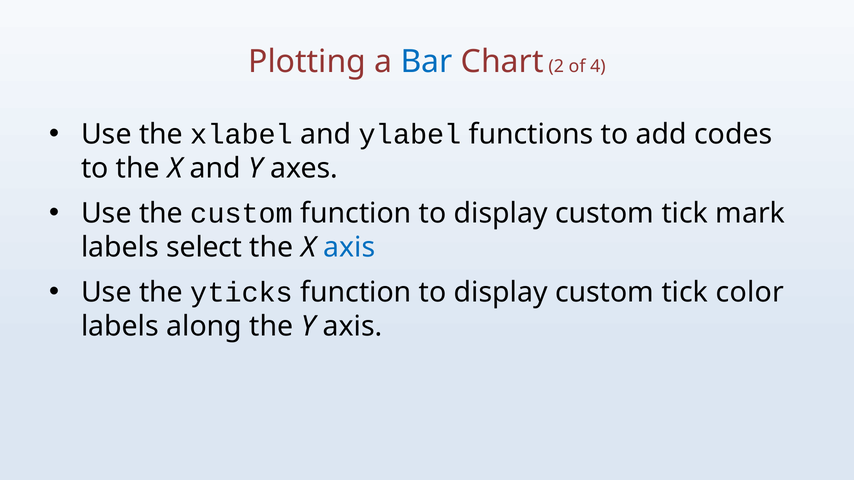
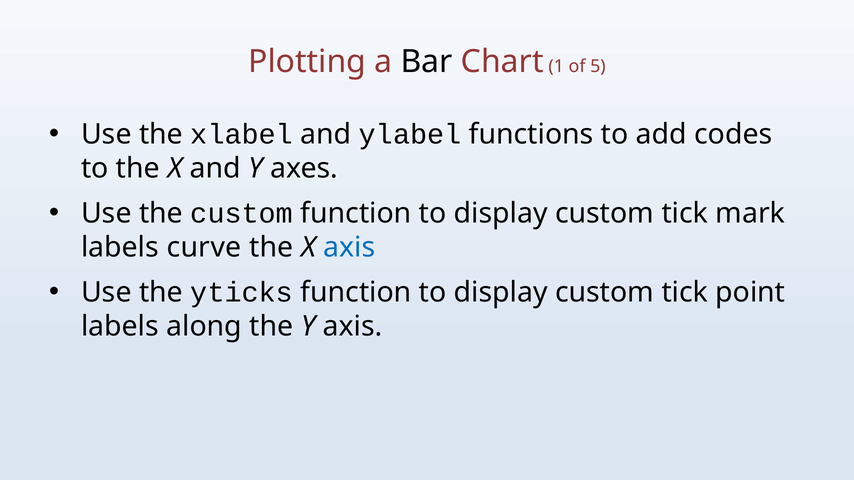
Bar colour: blue -> black (427, 61)
2: 2 -> 1 (556, 66)
4: 4 -> 5 (598, 66)
select: select -> curve (204, 248)
color: color -> point (750, 292)
